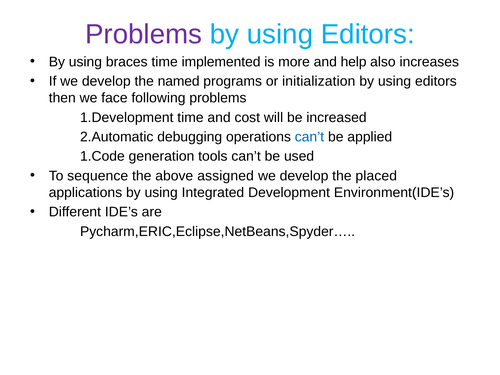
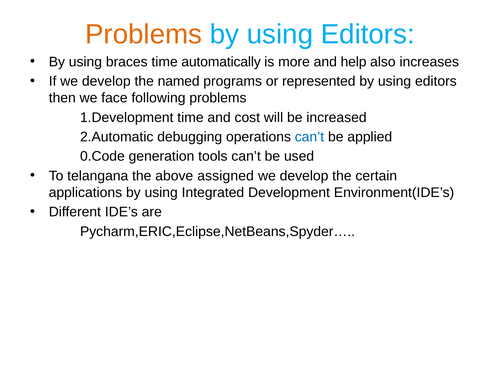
Problems colour: purple -> orange (144, 34)
implemented: implemented -> automatically (221, 62)
initialization: initialization -> represented (319, 81)
1.Code: 1.Code -> 0.Code (102, 156)
sequence: sequence -> telangana (98, 176)
placed: placed -> certain (376, 176)
